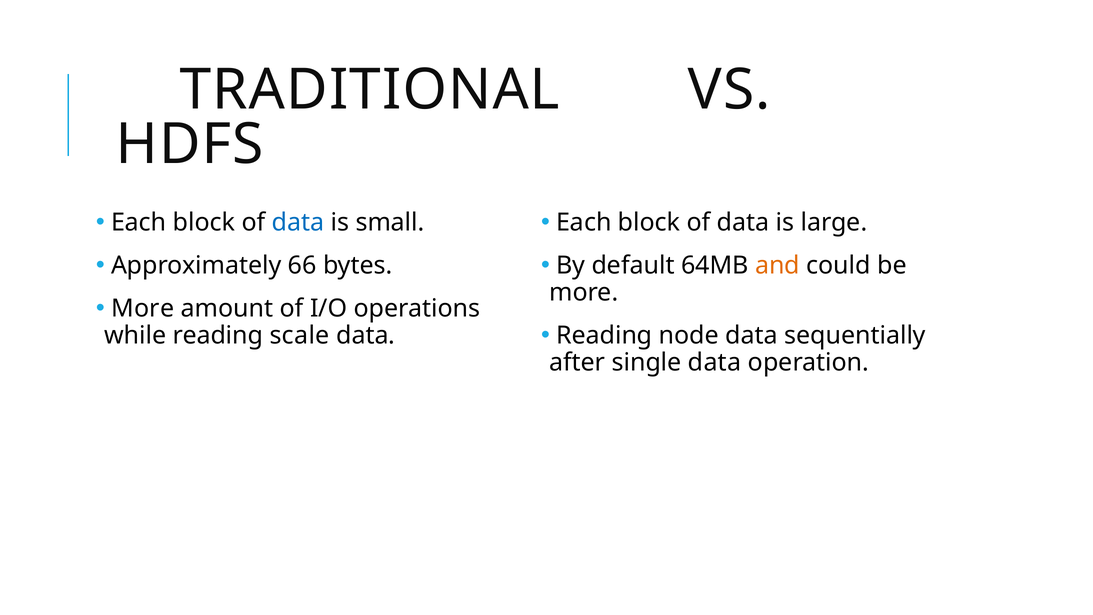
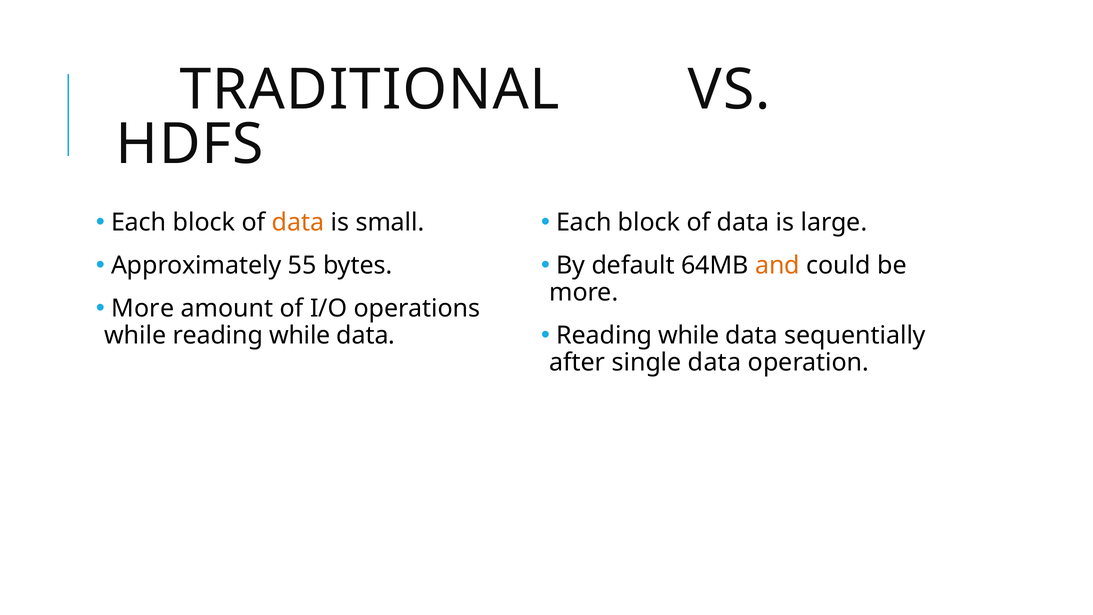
data colour: blue -> orange (298, 222)
66: 66 -> 55 (302, 265)
node: node -> while (689, 335)
while reading scale: scale -> while (300, 335)
